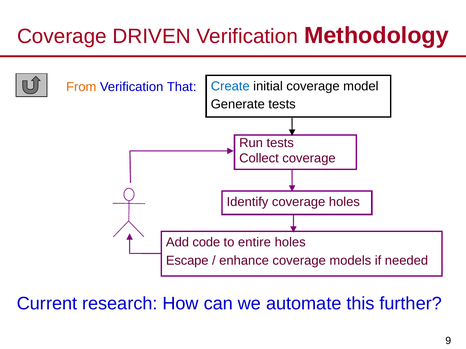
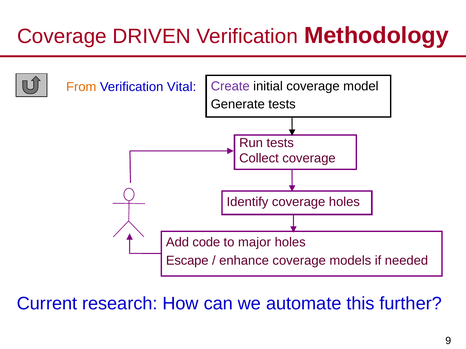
Create colour: blue -> purple (230, 86)
That: That -> Vital (182, 87)
entire: entire -> major (254, 243)
